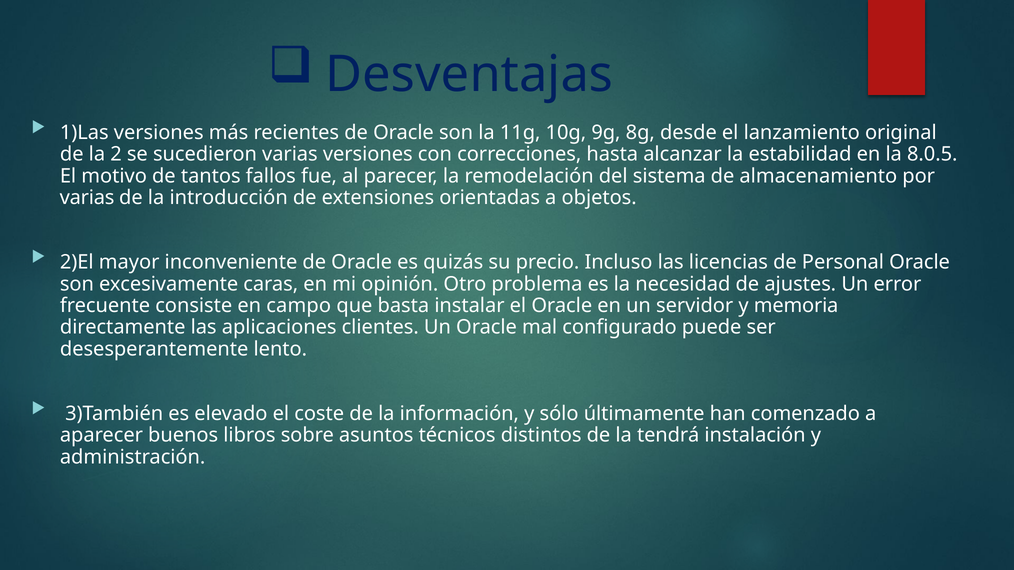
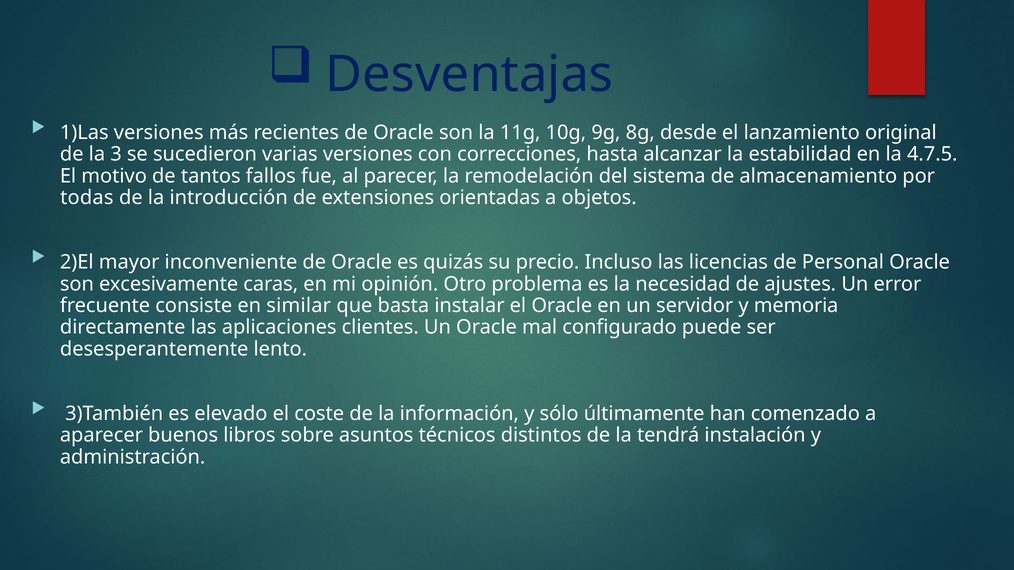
2: 2 -> 3 (116, 154)
8.0.5: 8.0.5 -> 4.7.5 (932, 154)
varias: varias -> todas (87, 198)
campo: campo -> similar (299, 306)
